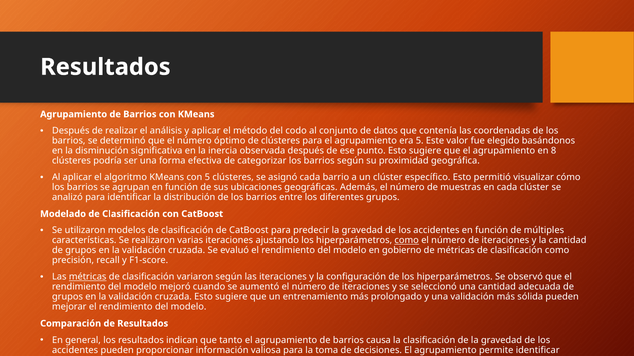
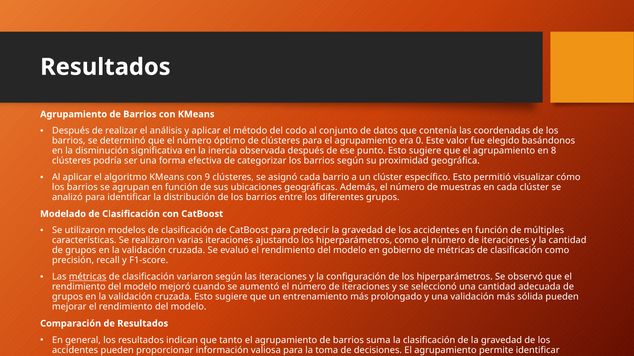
era 5: 5 -> 0 (420, 141)
con 5: 5 -> 9 (207, 178)
como underline: present -> none (407, 241)
causa: causa -> suma (378, 341)
